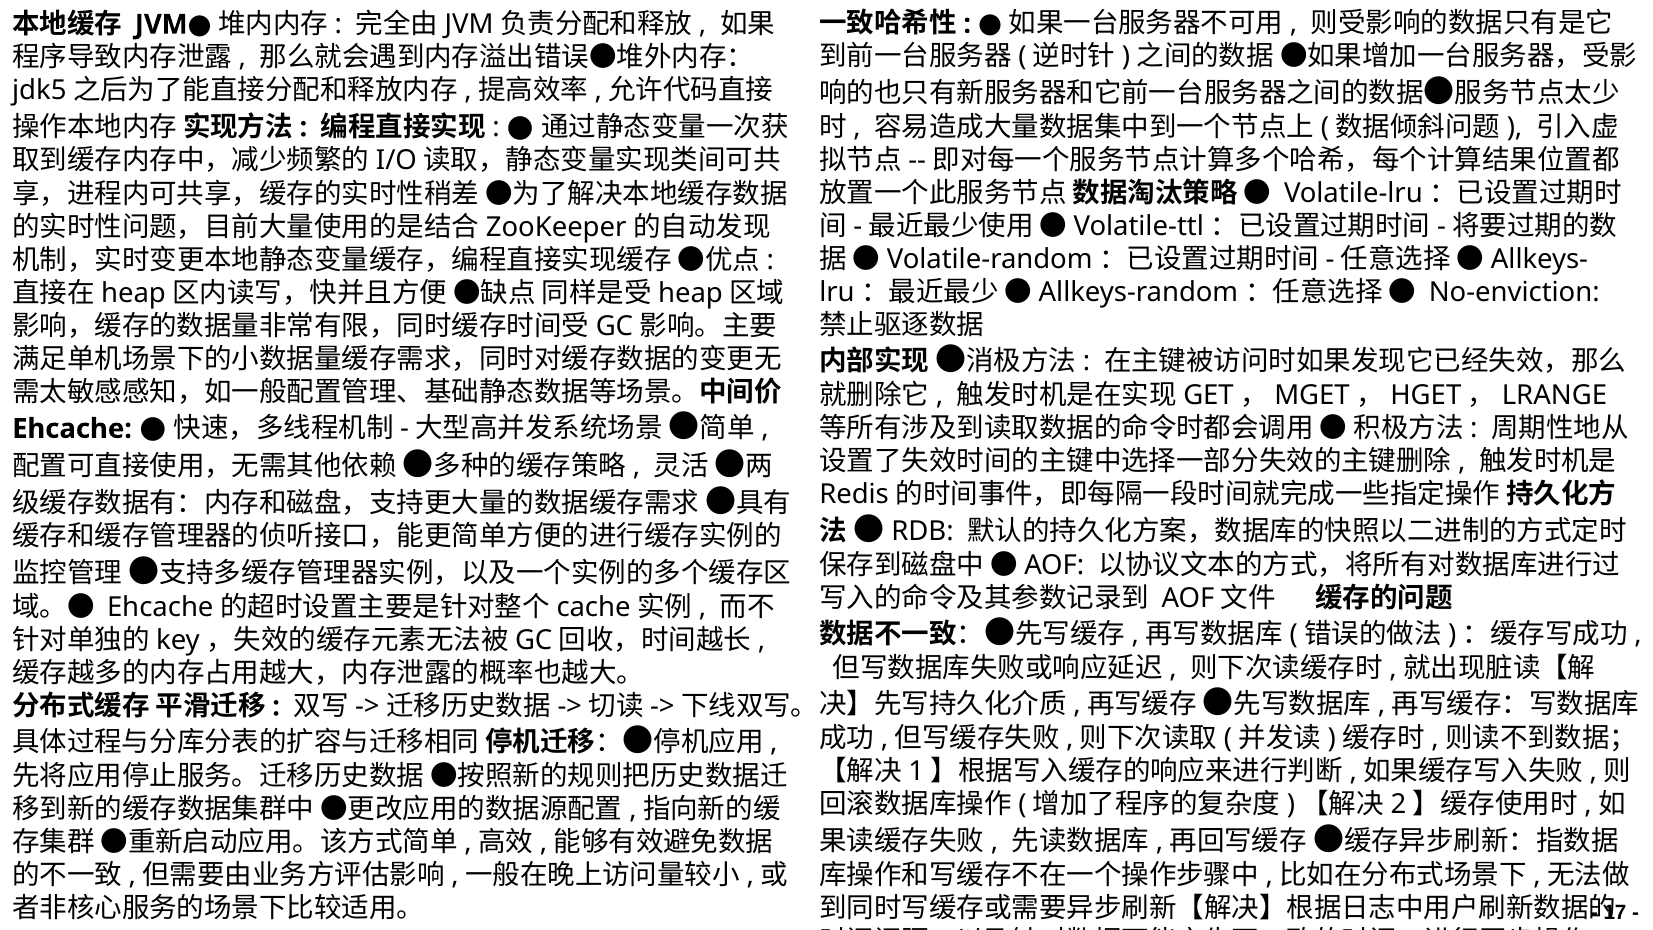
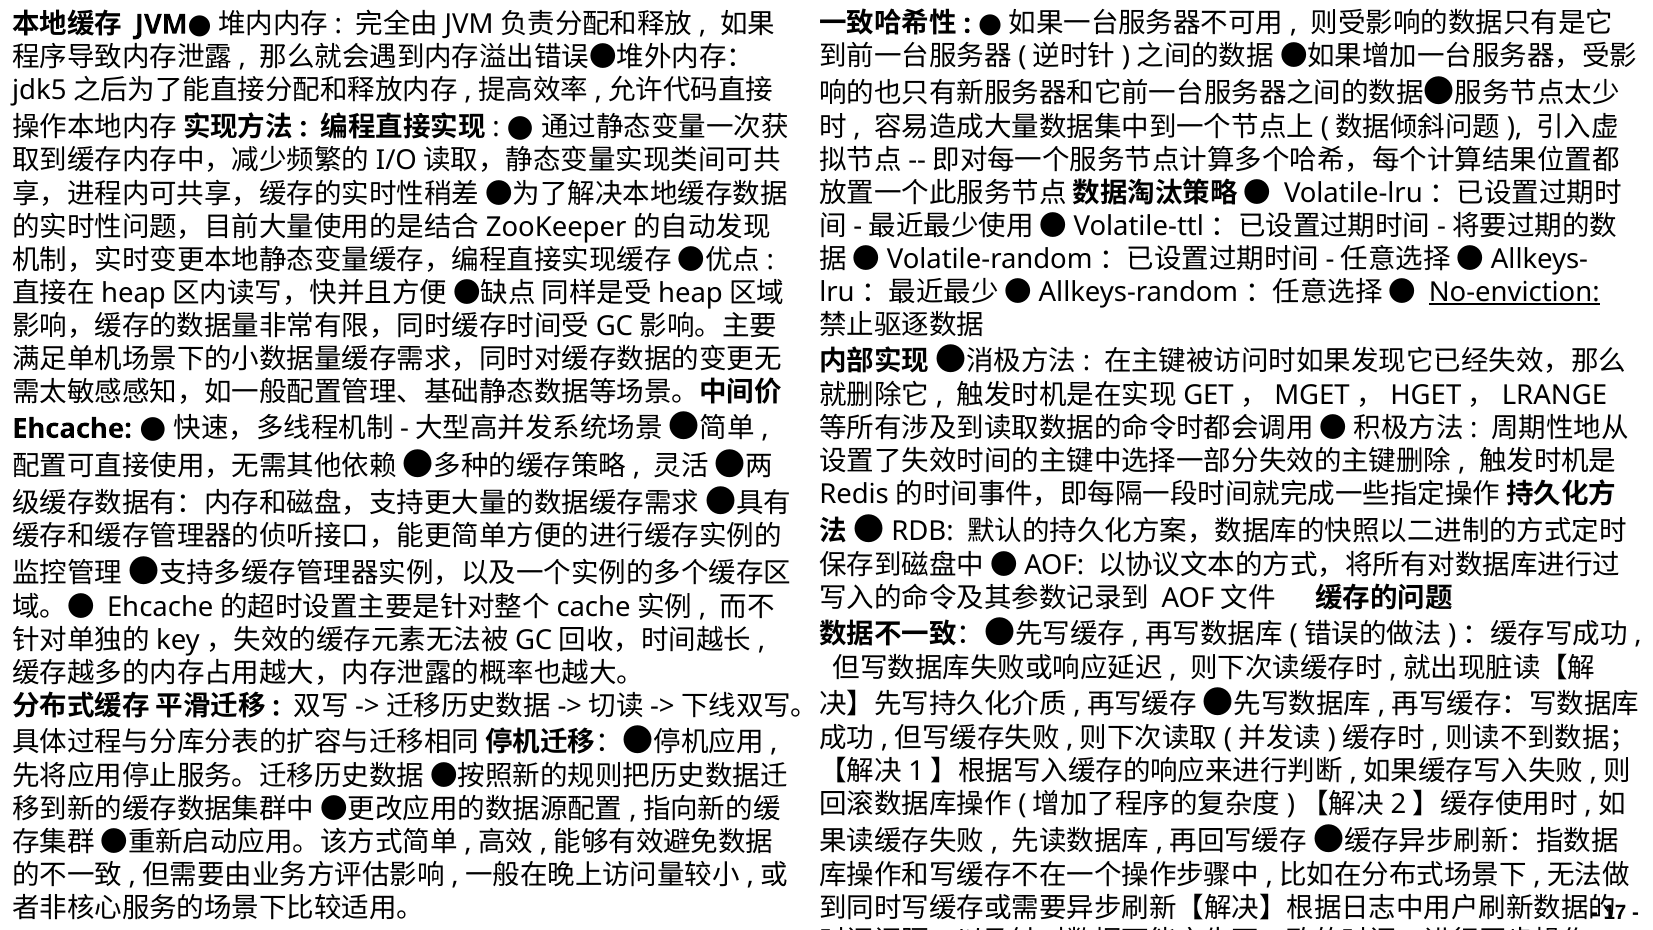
No-enviction underline: none -> present (1514, 292)
